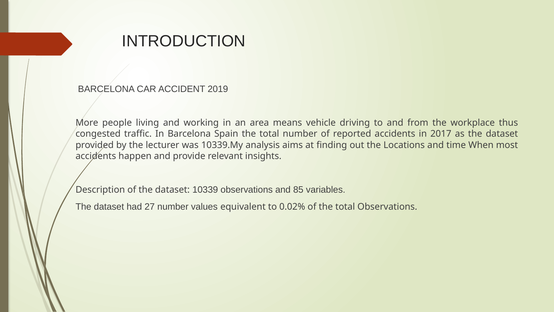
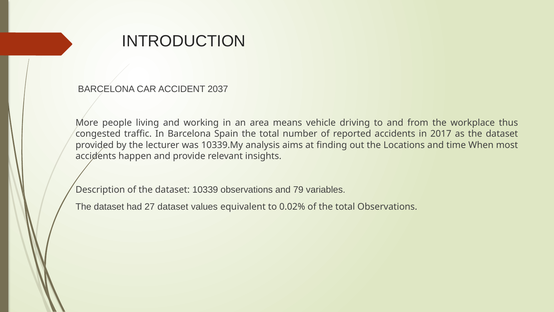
2019: 2019 -> 2037 (218, 89)
85: 85 -> 79 (298, 190)
27 number: number -> dataset (173, 206)
